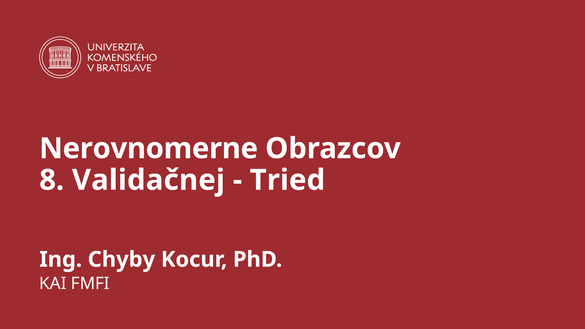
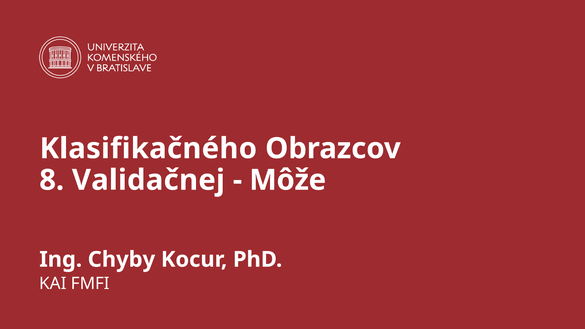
Nerovnomerne: Nerovnomerne -> Klasifikačného (148, 149)
Tried: Tried -> Môže (288, 180)
